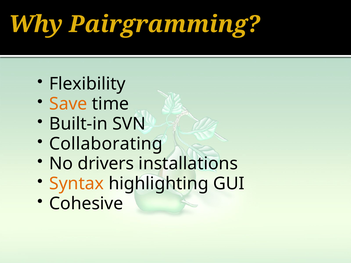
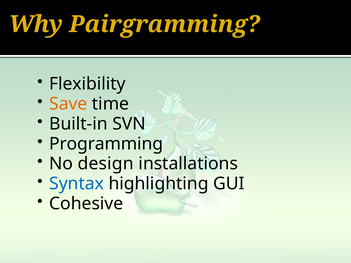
Collaborating: Collaborating -> Programming (106, 144)
drivers: drivers -> design (106, 164)
Syntax colour: orange -> blue (77, 184)
